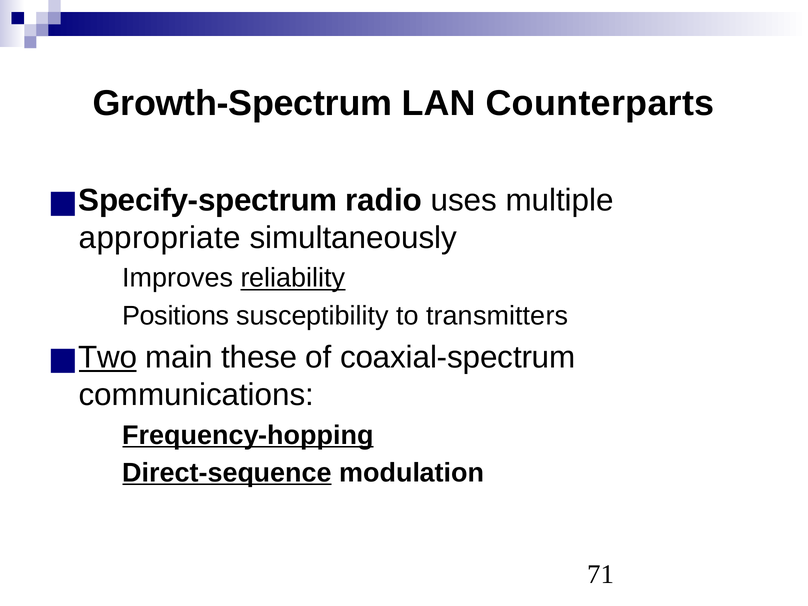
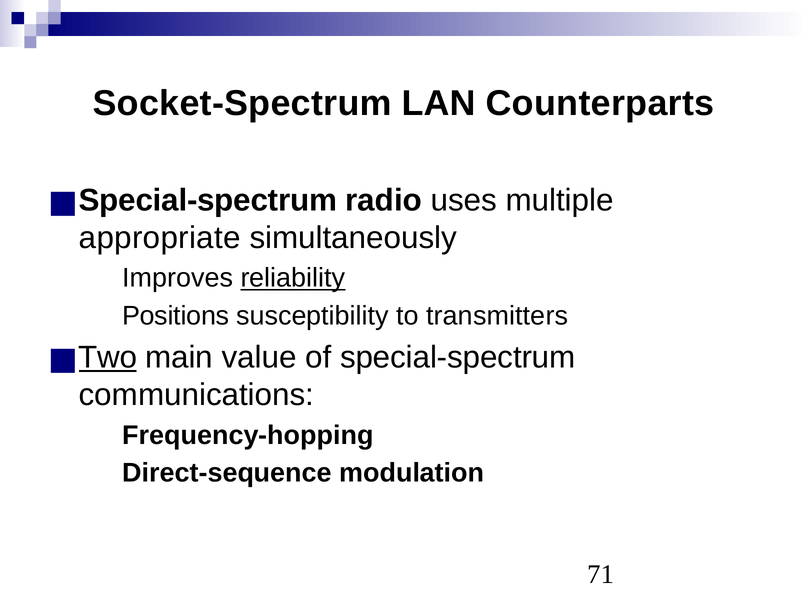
Growth-Spectrum: Growth-Spectrum -> Socket-Spectrum (242, 103)
Specify-spectrum: Specify-spectrum -> Special-spectrum (208, 200)
these: these -> value (259, 357)
of coaxial-spectrum: coaxial-spectrum -> special-spectrum (458, 357)
Frequency-hopping underline: present -> none (248, 435)
Direct-sequence underline: present -> none (227, 473)
